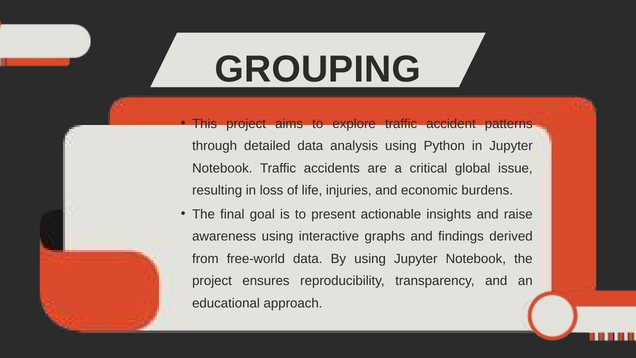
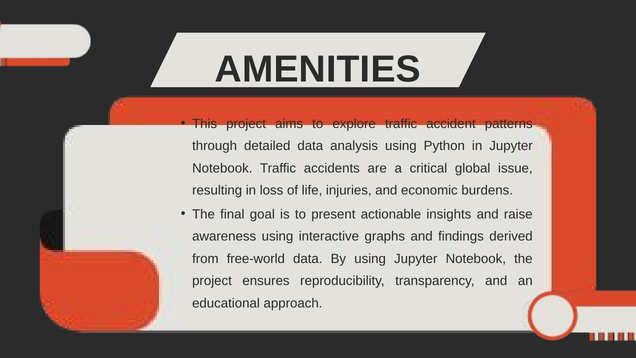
GROUPING: GROUPING -> AMENITIES (318, 70)
